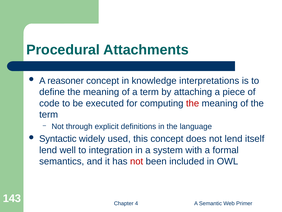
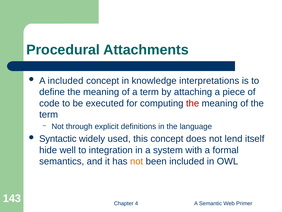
A reasoner: reasoner -> included (66, 81)
lend: lend -> hide (48, 150)
not colour: red -> orange (137, 161)
